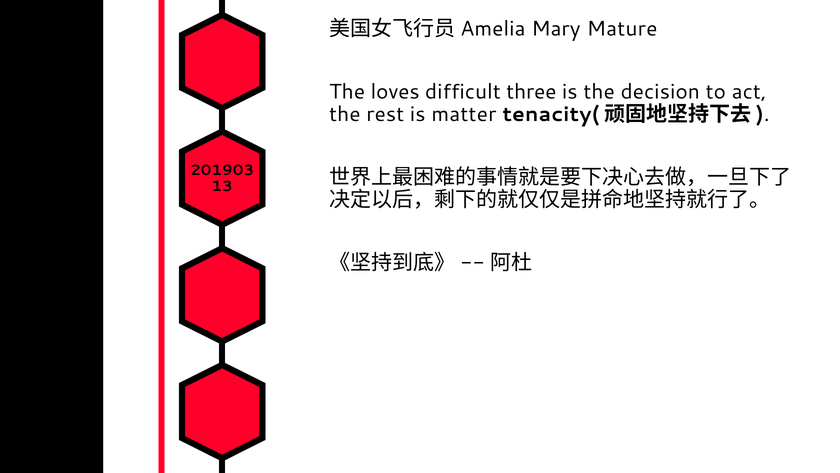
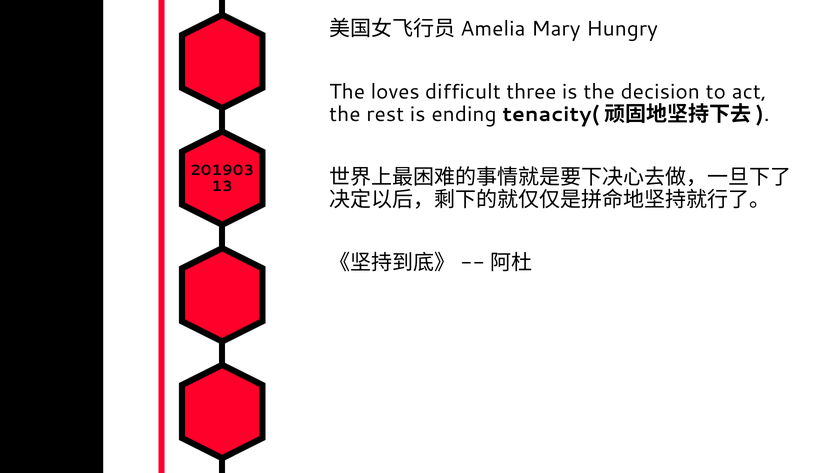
Mature: Mature -> Hungry (622, 29)
matter: matter -> ending (464, 114)
